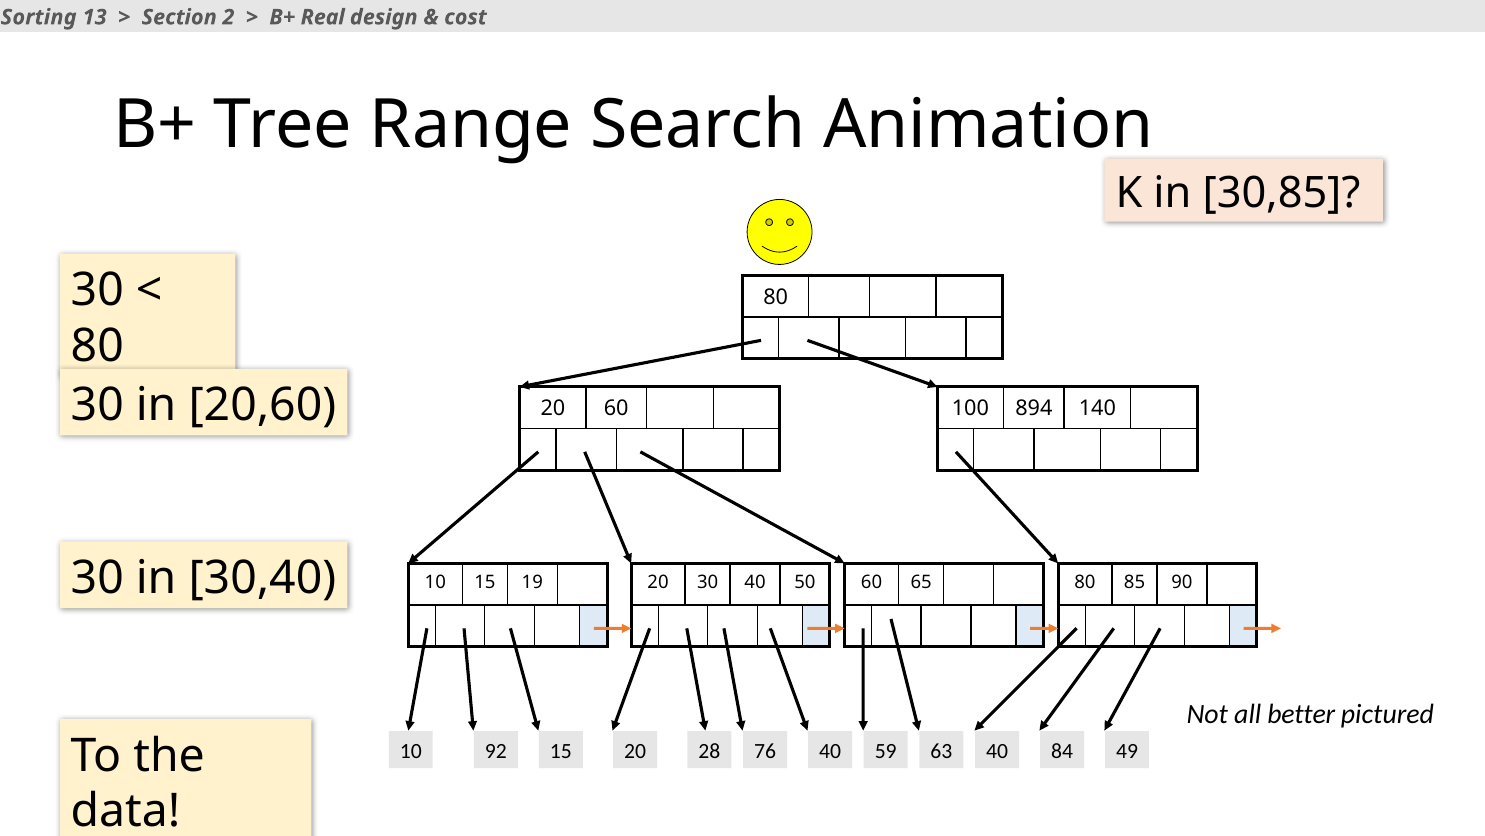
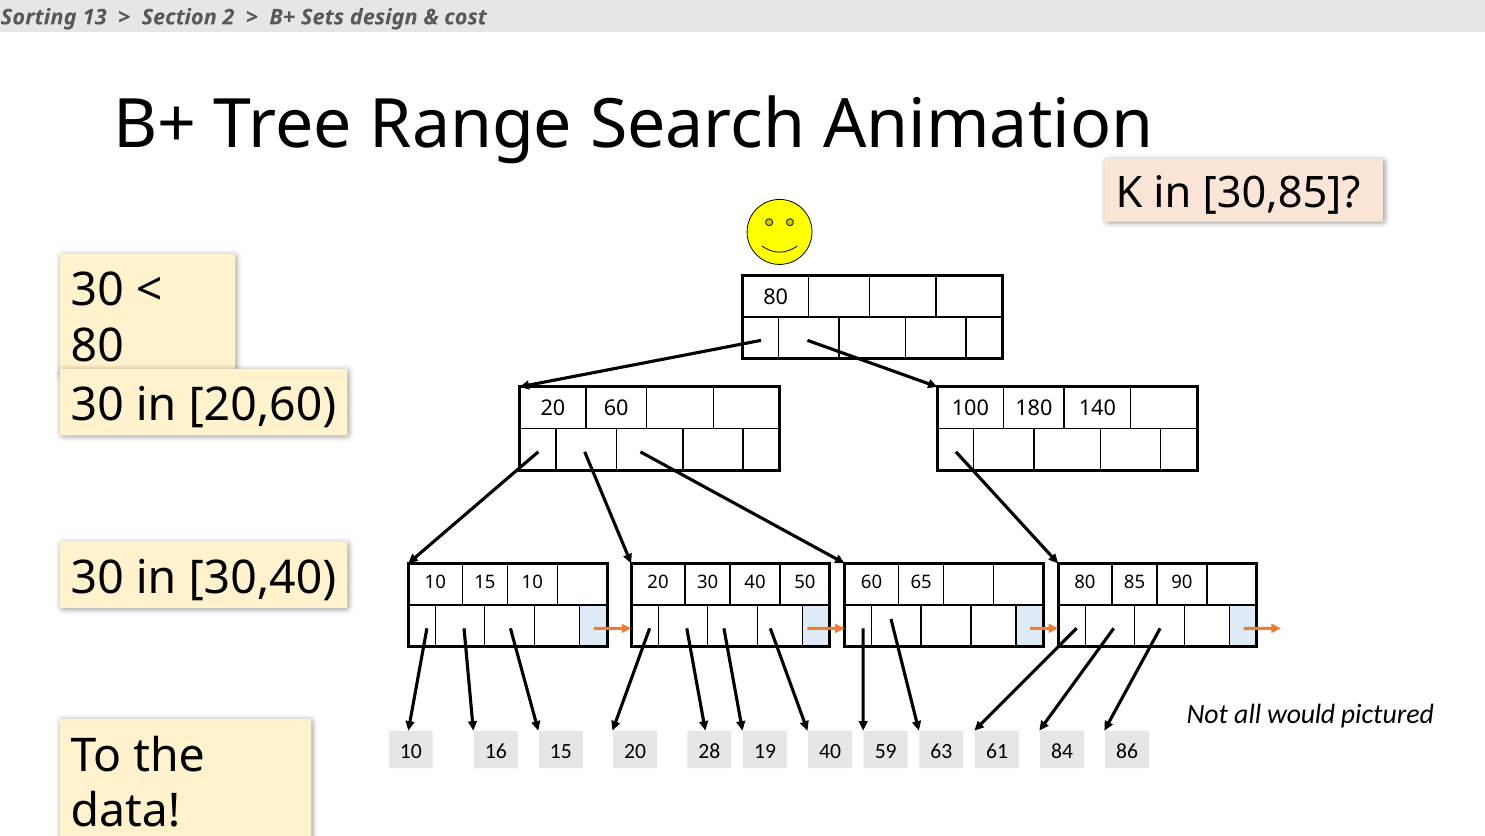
Real: Real -> Sets (322, 17)
894: 894 -> 180 (1034, 408)
15 19: 19 -> 10 (532, 582)
better: better -> would (1301, 714)
92: 92 -> 16 (496, 751)
76: 76 -> 19 (765, 751)
63 40: 40 -> 61 (997, 751)
49: 49 -> 86 (1127, 751)
